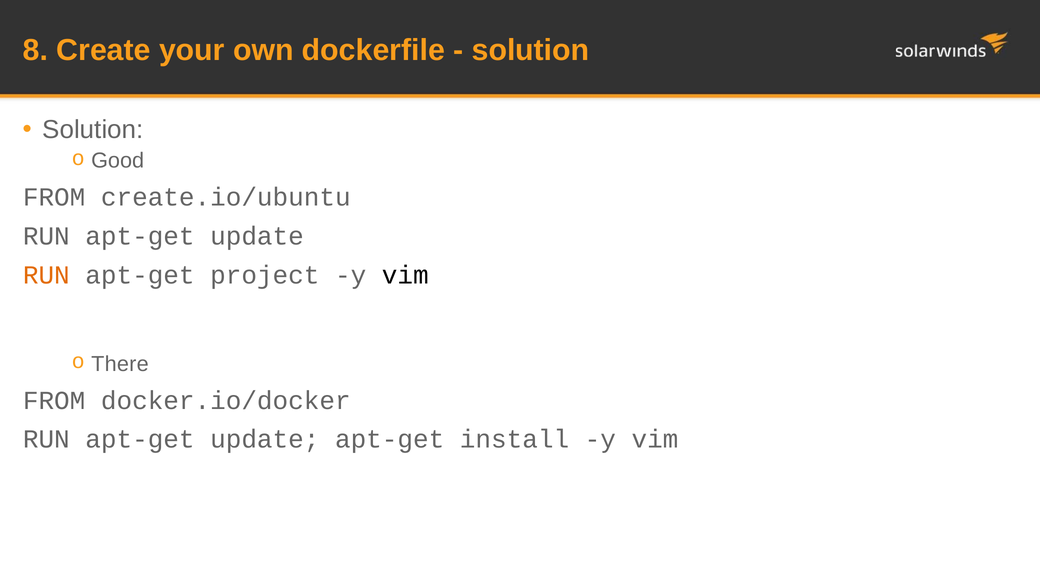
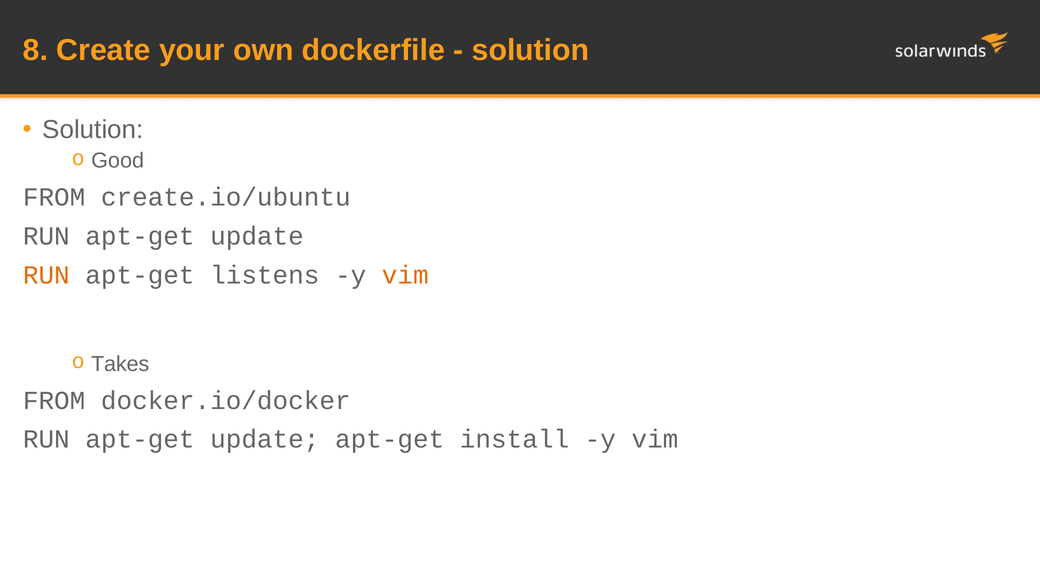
project: project -> listens (265, 275)
vim colour: black -> orange (405, 275)
There: There -> Takes (120, 364)
